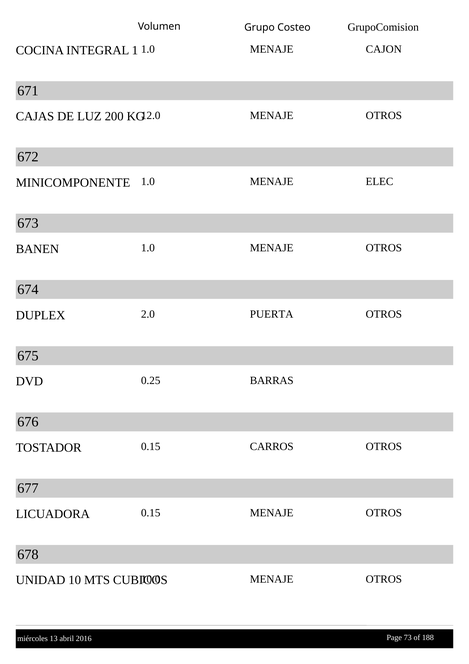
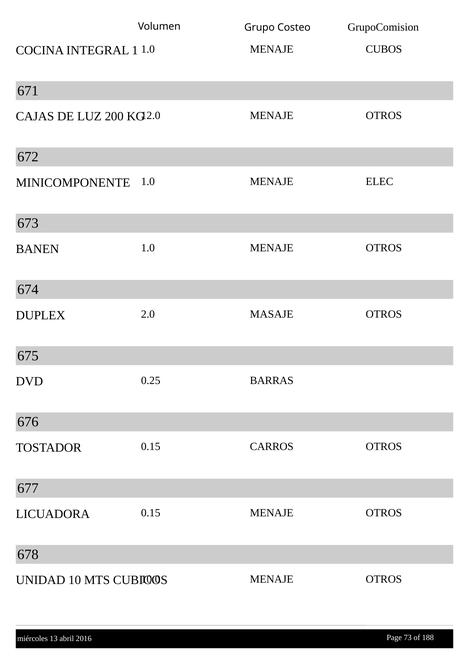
CAJON: CAJON -> CUBOS (384, 49)
PUERTA: PUERTA -> MASAJE (272, 314)
